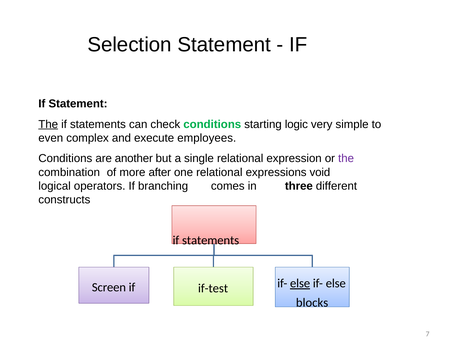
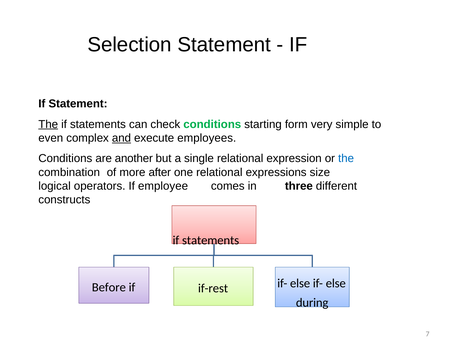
logic: logic -> form (296, 124)
and underline: none -> present (121, 138)
the colour: purple -> blue (346, 158)
void: void -> size (320, 172)
branching: branching -> employee (163, 186)
Screen: Screen -> Before (109, 287)
if-test: if-test -> if-rest (213, 288)
else underline: present -> none (300, 283)
blocks: blocks -> during (312, 302)
